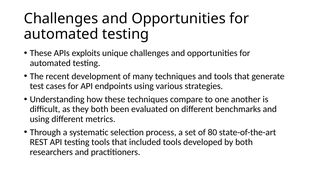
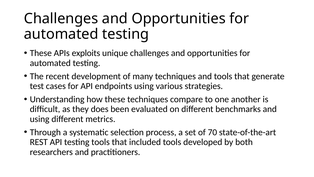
they both: both -> does (100, 109)
80: 80 -> 70 (212, 132)
